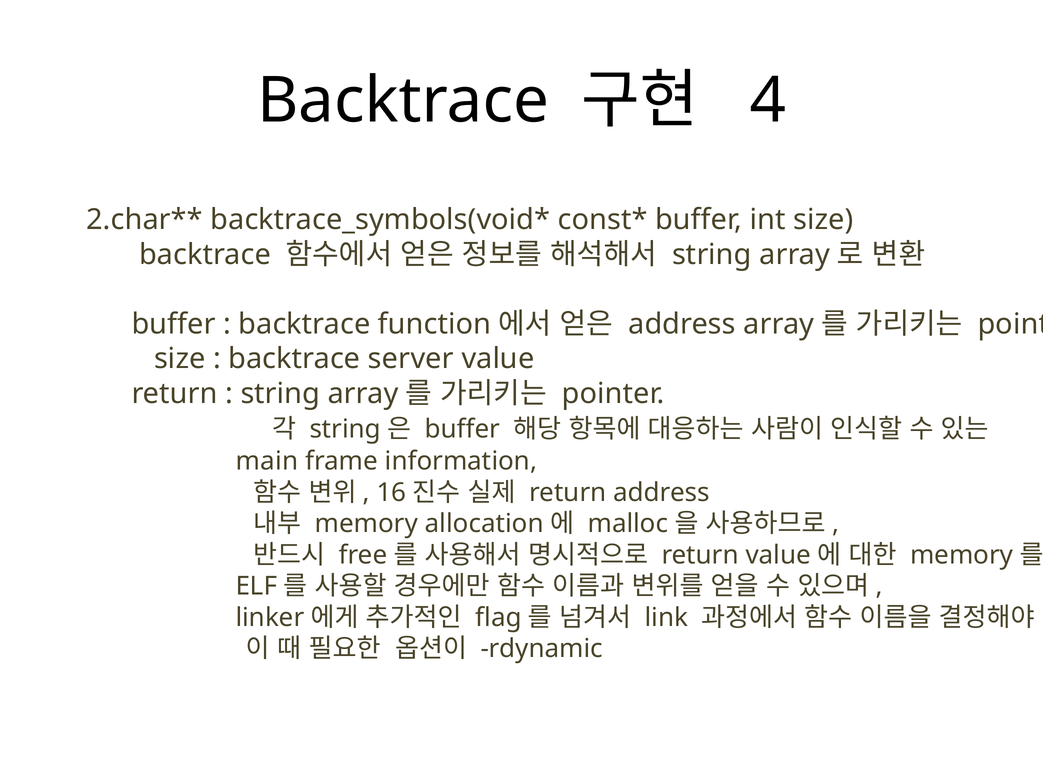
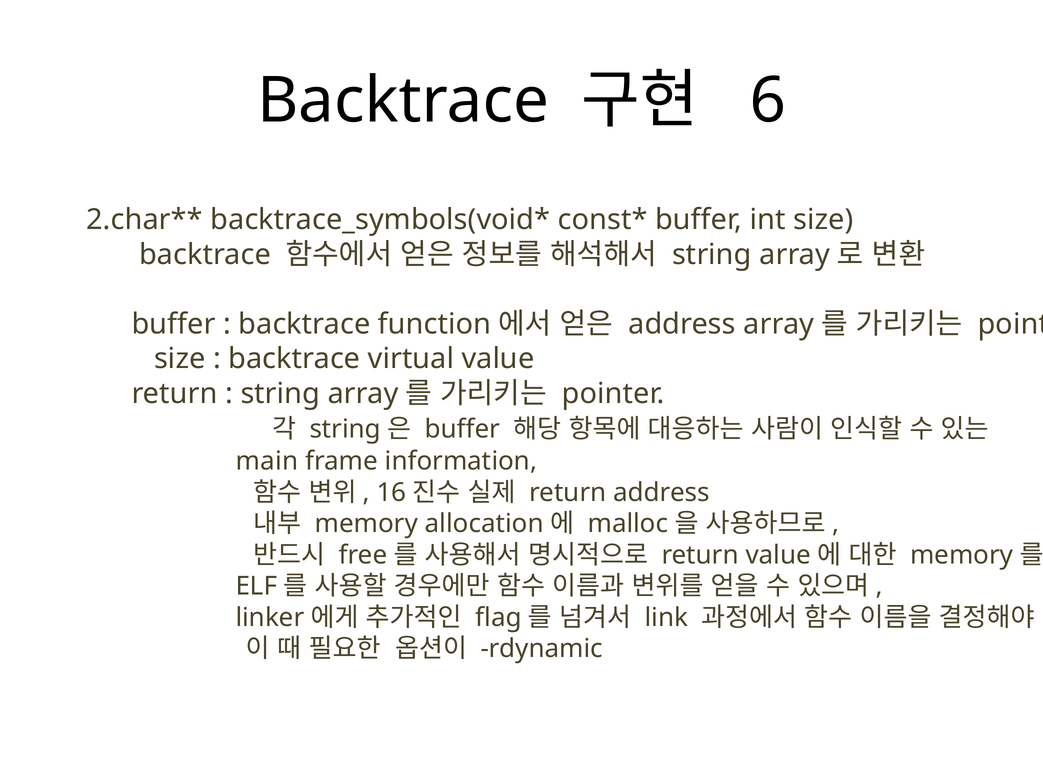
4: 4 -> 6 (768, 101)
server: server -> virtual (411, 359)
